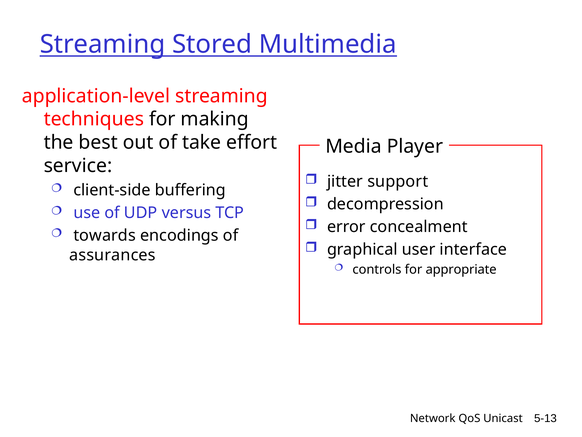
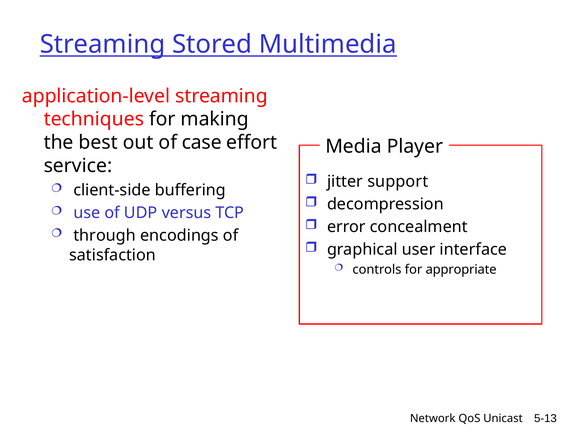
take: take -> case (202, 142)
towards: towards -> through (105, 235)
assurances: assurances -> satisfaction (113, 255)
